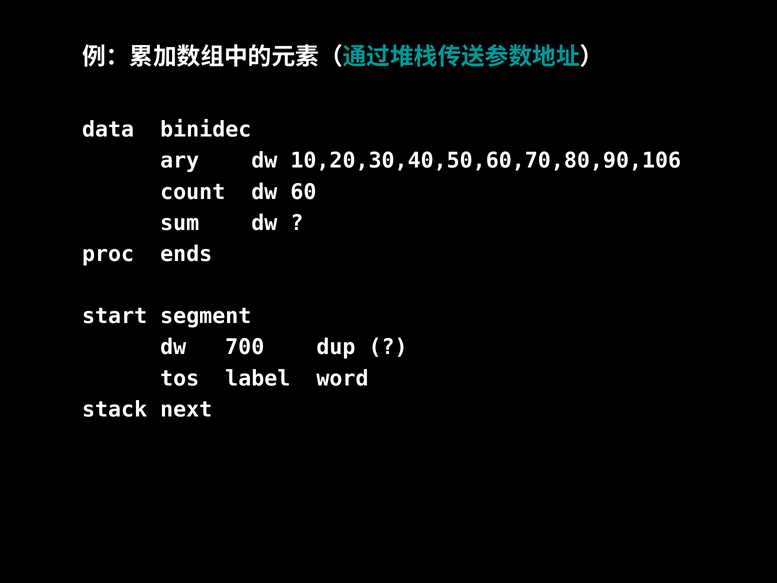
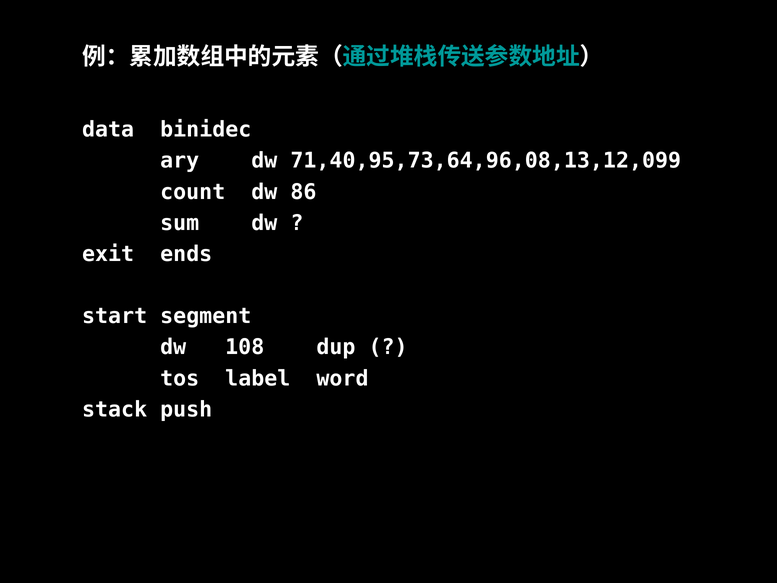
10,20,30,40,50,60,70,80,90,106: 10,20,30,40,50,60,70,80,90,106 -> 71,40,95,73,64,96,08,13,12,099 (486, 161)
60: 60 -> 86 (303, 192)
proc: proc -> exit (108, 254)
700: 700 -> 108 (245, 347)
next: next -> push (186, 409)
